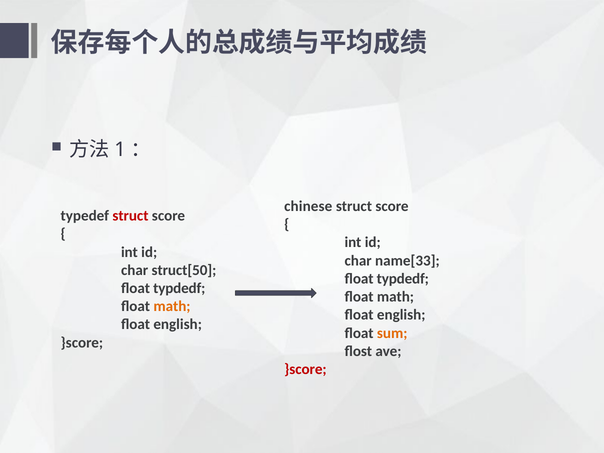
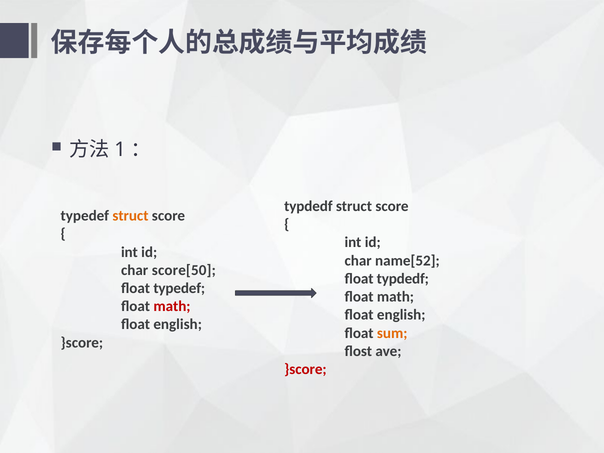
chinese: chinese -> typdedf (308, 206)
struct colour: red -> orange (130, 216)
name[33: name[33 -> name[52 (407, 261)
struct[50: struct[50 -> score[50 (184, 270)
typdedf: typdedf -> typedef (179, 288)
math colour: orange -> red (172, 306)
